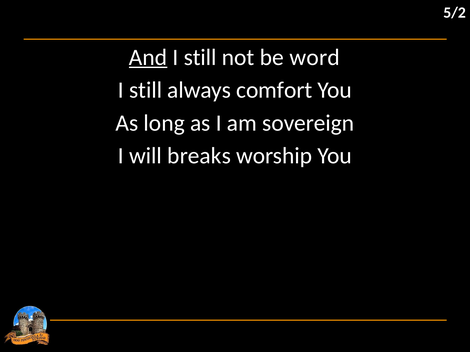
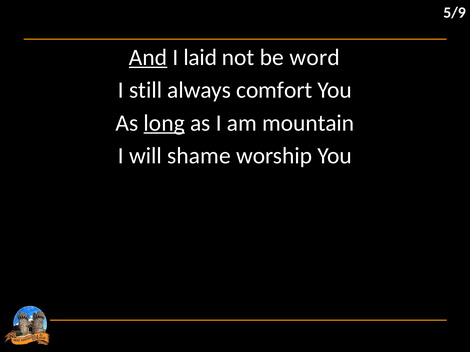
5/2: 5/2 -> 5/9 (455, 13)
still: still -> laid (200, 57)
long underline: none -> present (164, 123)
sovereign: sovereign -> mountain (308, 123)
breaks: breaks -> shame (199, 156)
